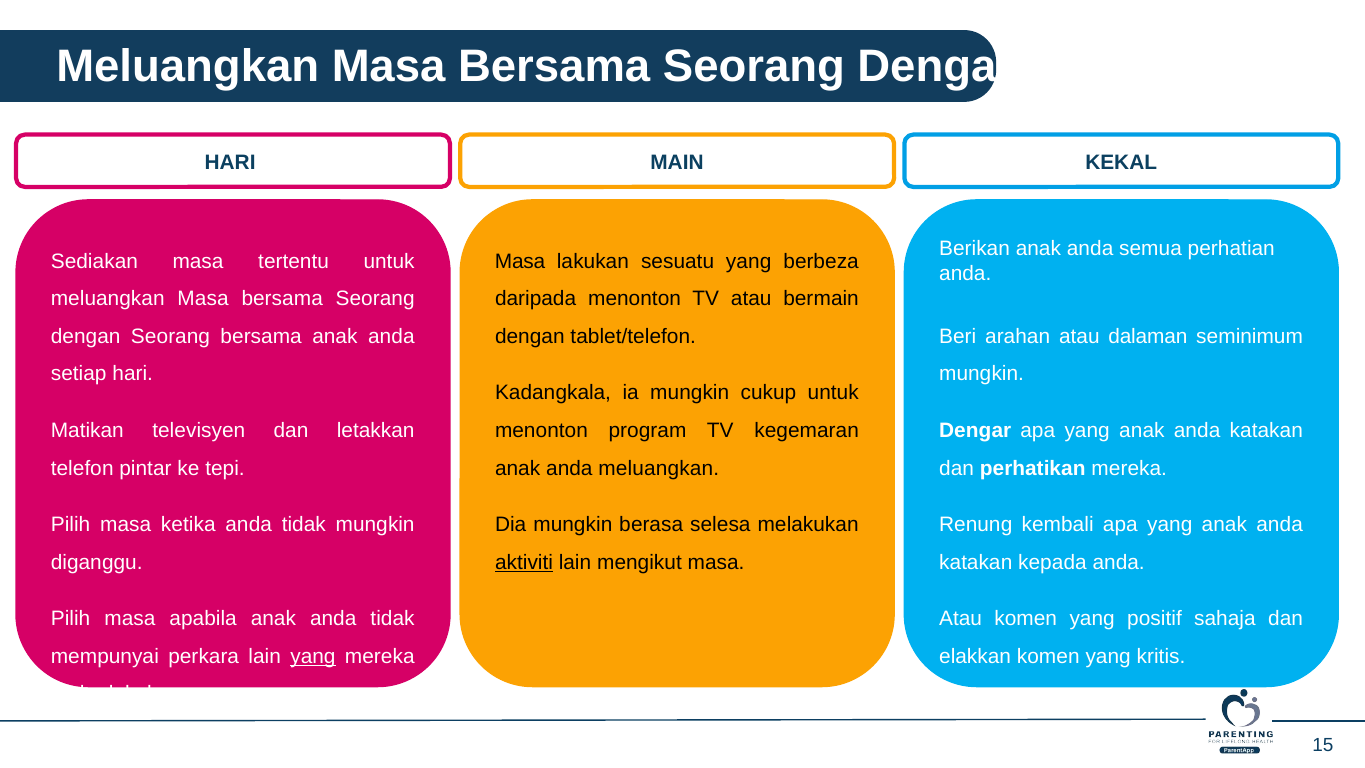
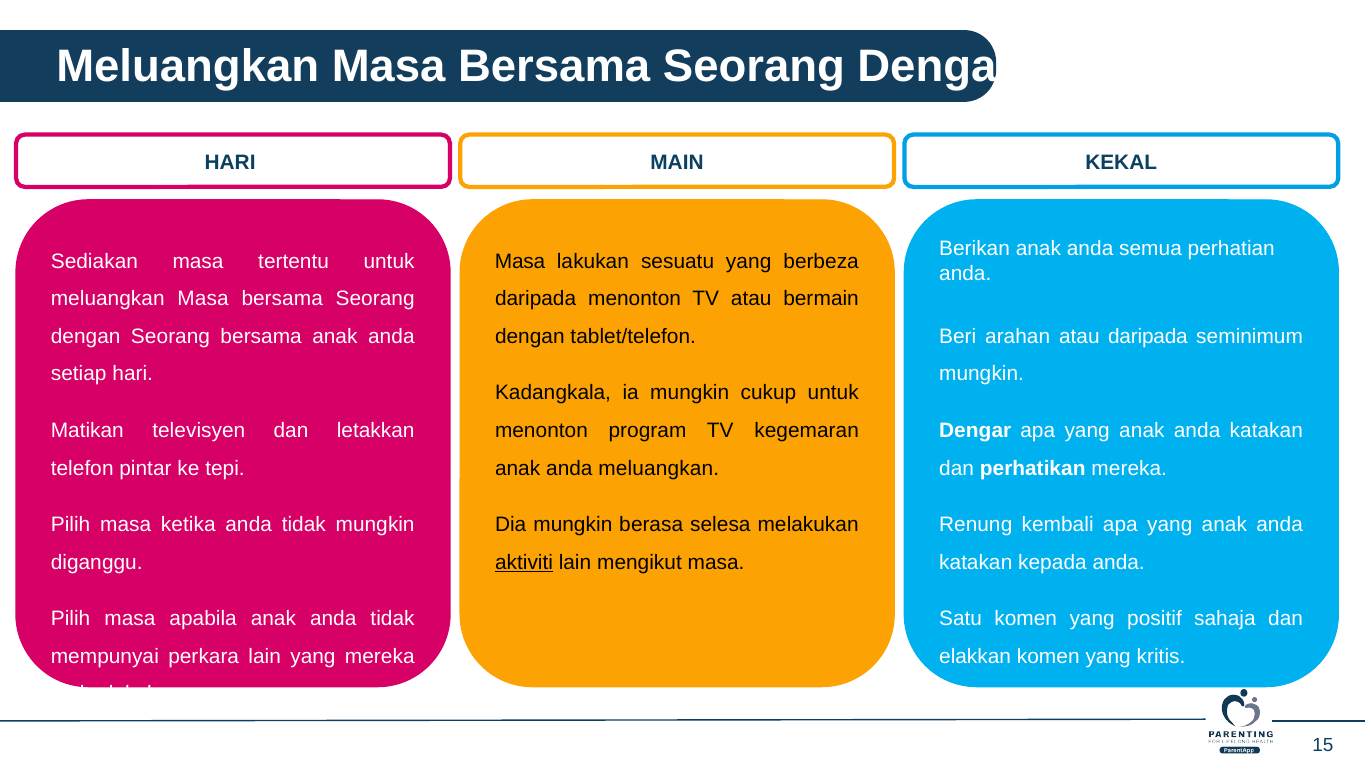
atau dalaman: dalaman -> daripada (1148, 336)
Atau: Atau -> Satu (961, 619)
yang underline: present -> none (313, 656)
